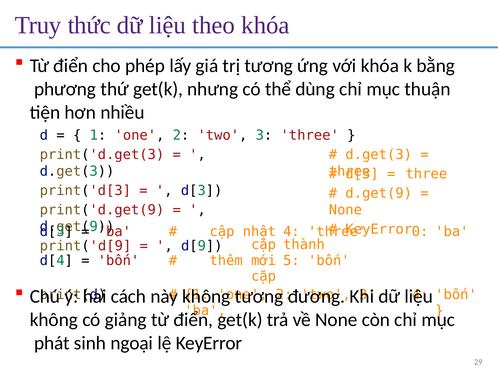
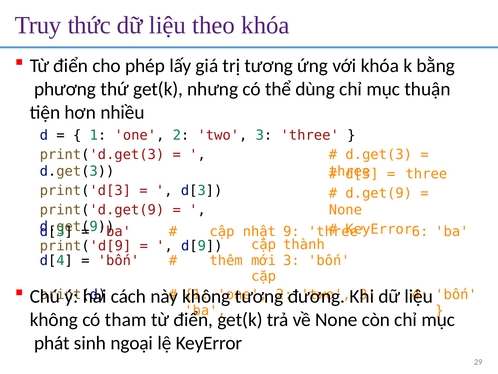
4: 4 -> 9 (291, 231)
0: 0 -> 6 (420, 231)
5: 5 -> 3 (291, 260)
giảng: giảng -> tham (126, 319)
